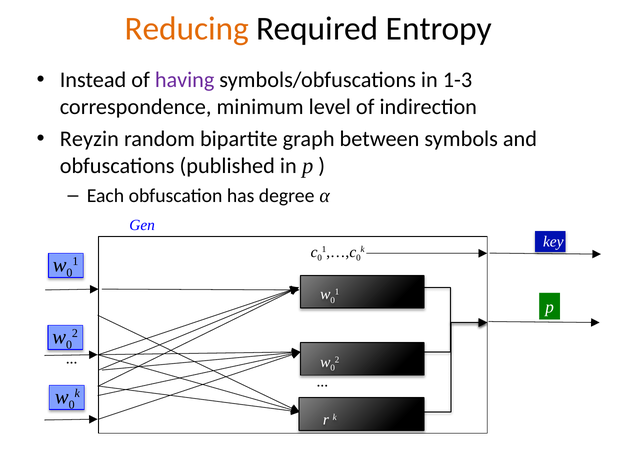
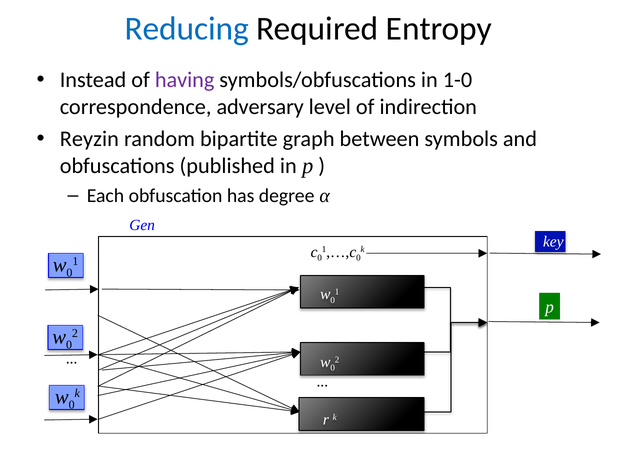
Reducing colour: orange -> blue (187, 29)
1-3: 1-3 -> 1-0 (458, 80)
minimum: minimum -> adversary (260, 107)
